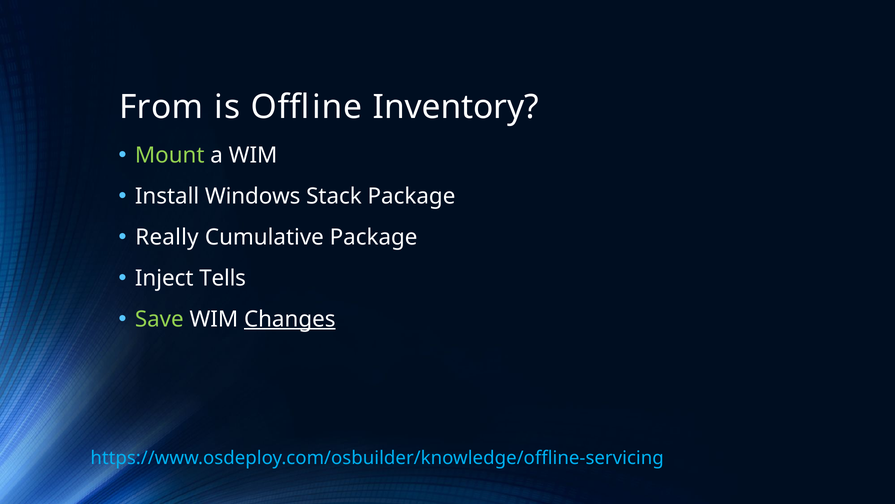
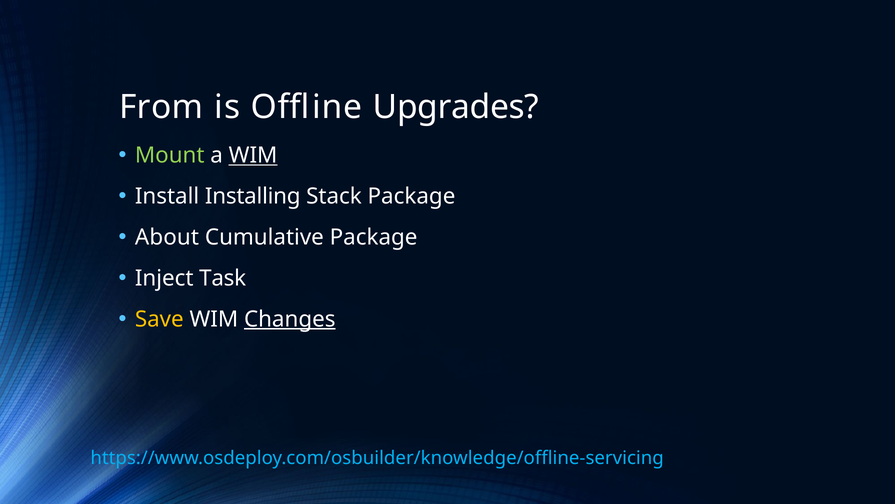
Inventory: Inventory -> Upgrades (456, 107)
WIM underline: none -> present (253, 155)
Windows: Windows -> Installing (253, 196)
Really: Really -> About (167, 237)
Tells: Tells -> Task (223, 278)
Save colour: light green -> yellow (159, 319)
